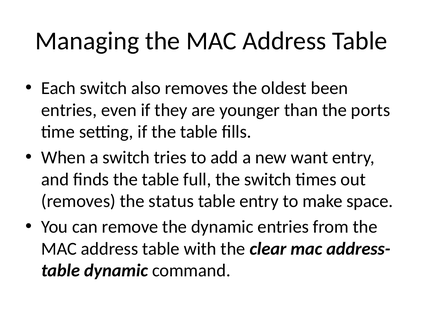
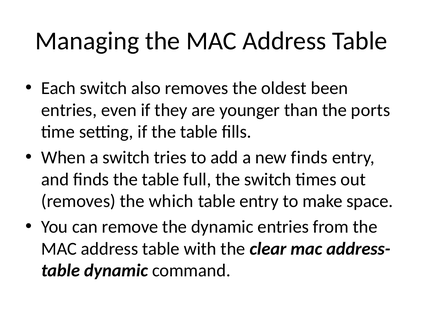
new want: want -> finds (309, 158)
status: status -> which (171, 201)
